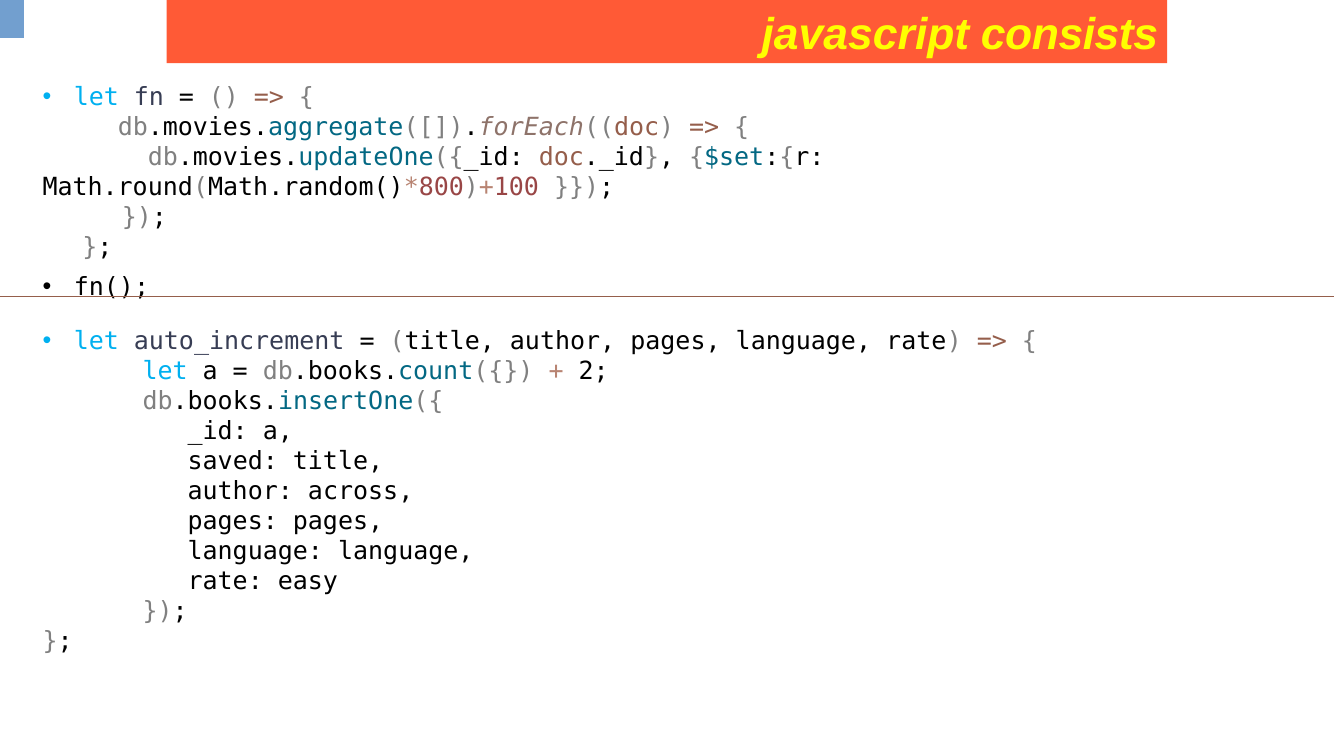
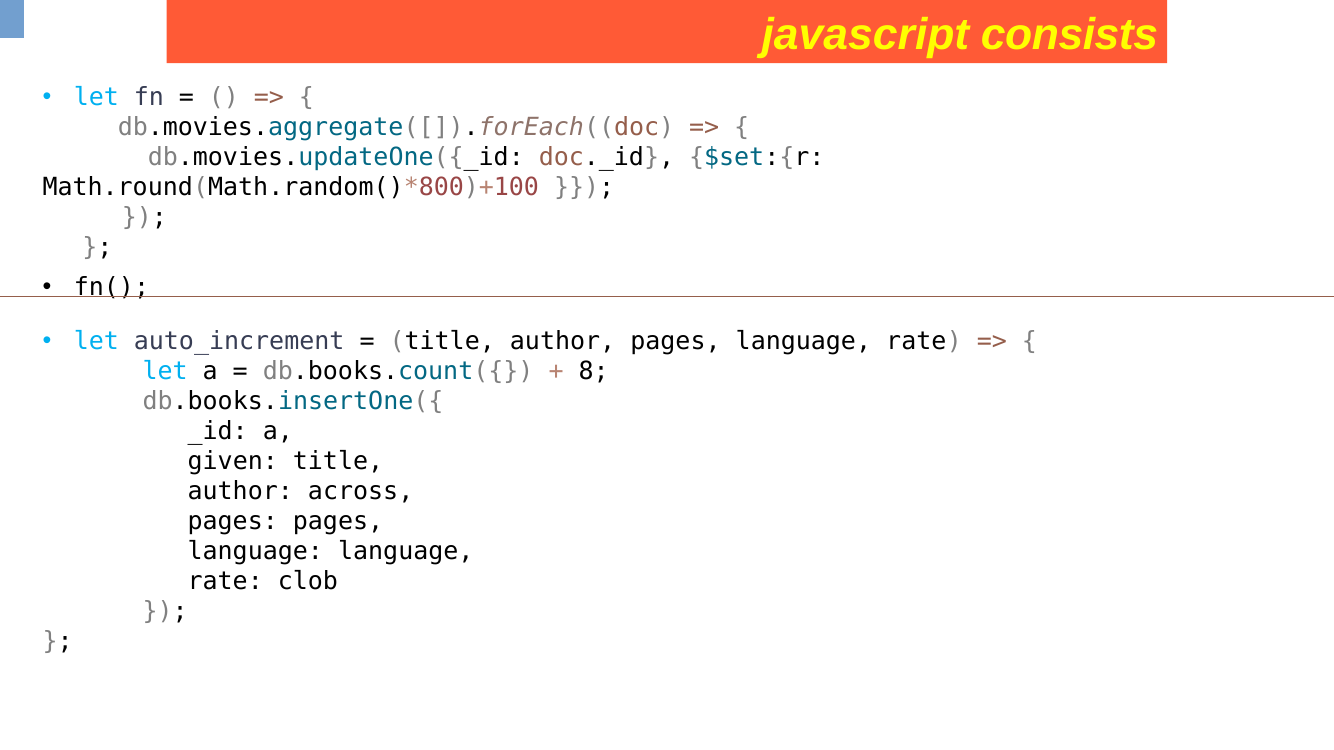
2: 2 -> 8 (594, 372)
saved: saved -> given (233, 462)
easy: easy -> clob (308, 582)
